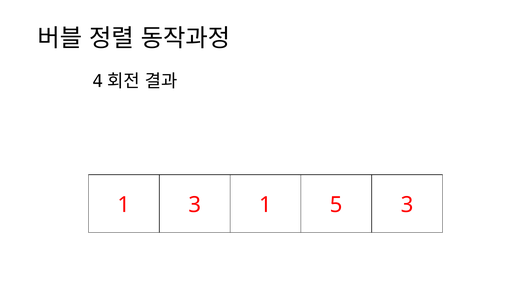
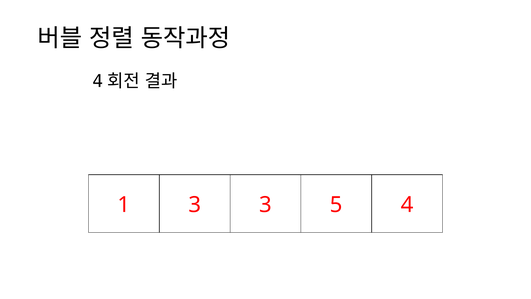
3 1: 1 -> 3 (266, 205)
5 3: 3 -> 4 (407, 205)
